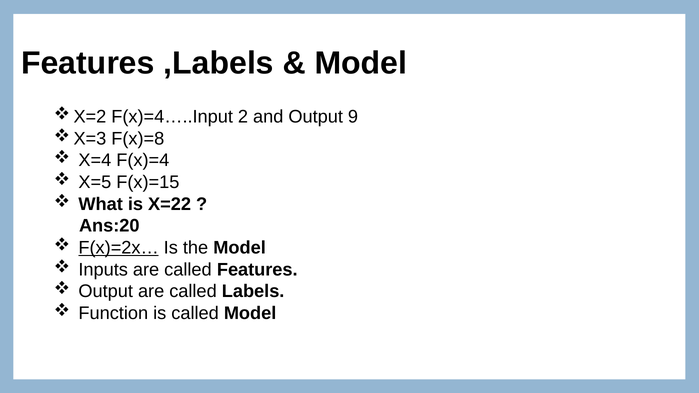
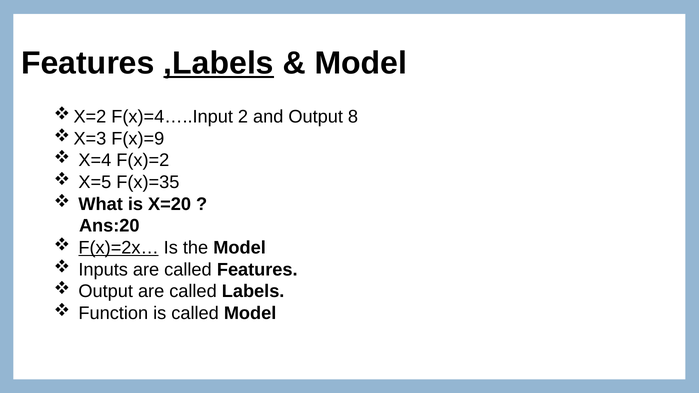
,Labels underline: none -> present (219, 63)
9: 9 -> 8 (353, 117)
F(x)=8: F(x)=8 -> F(x)=9 (138, 139)
F(x)=4: F(x)=4 -> F(x)=2 (143, 160)
F(x)=15: F(x)=15 -> F(x)=35 (148, 182)
X=22: X=22 -> X=20 (170, 204)
